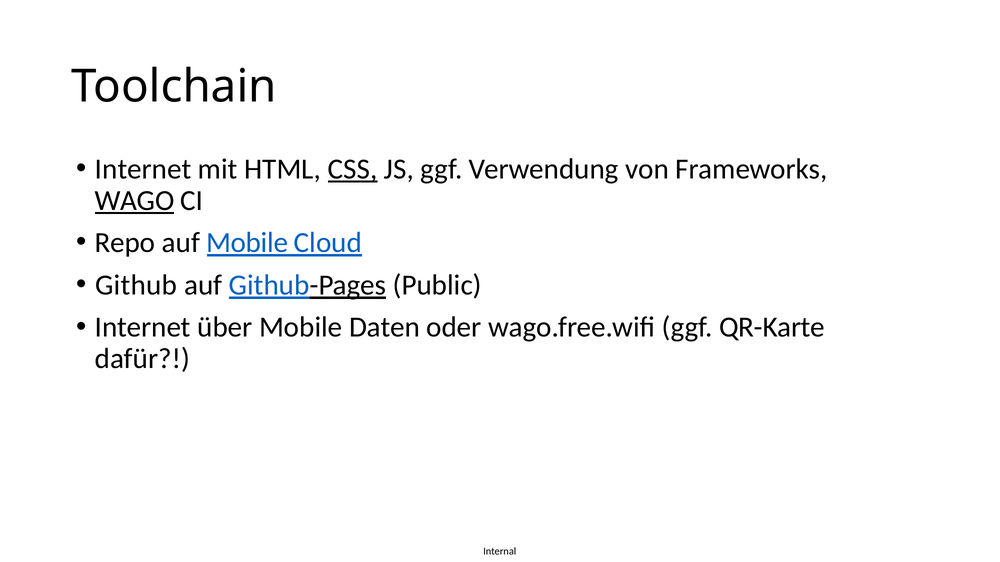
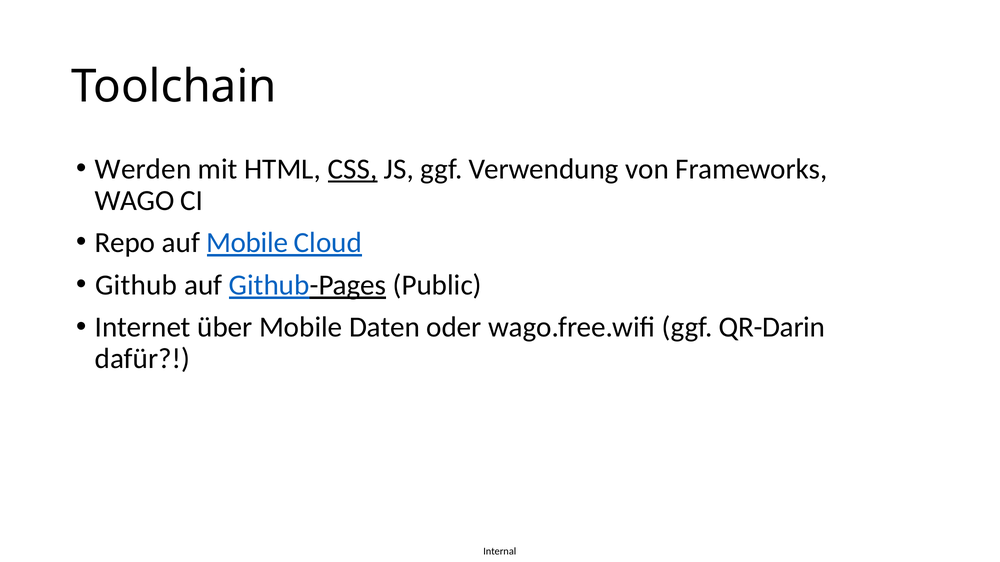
Internet: Internet -> Werden (143, 169)
WAGO underline: present -> none (135, 201)
QR-Karte: QR-Karte -> QR-Darin (772, 327)
